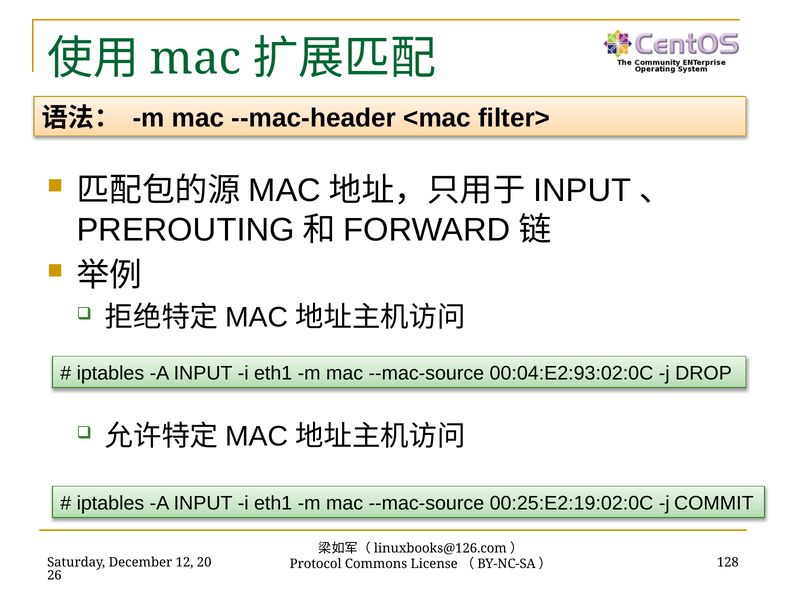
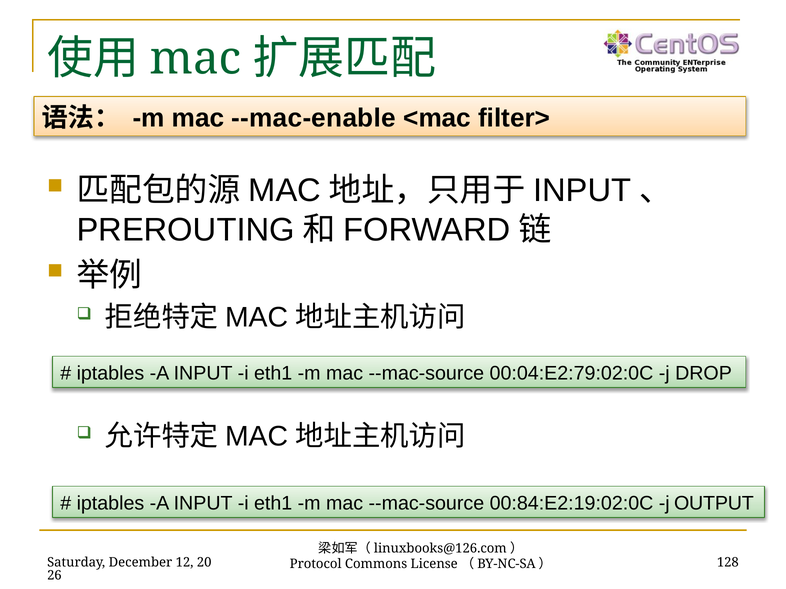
--mac-header: --mac-header -> --mac-enable (314, 118)
00:04:E2:93:02:0C: 00:04:E2:93:02:0C -> 00:04:E2:79:02:0C (571, 374)
00:25:E2:19:02:0C: 00:25:E2:19:02:0C -> 00:84:E2:19:02:0C (572, 504)
COMMIT: COMMIT -> OUTPUT (714, 504)
